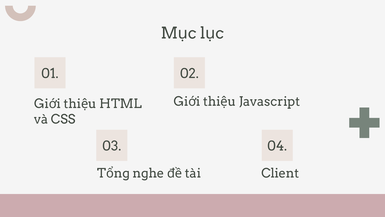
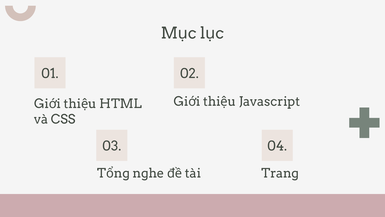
Client: Client -> Trang (280, 173)
